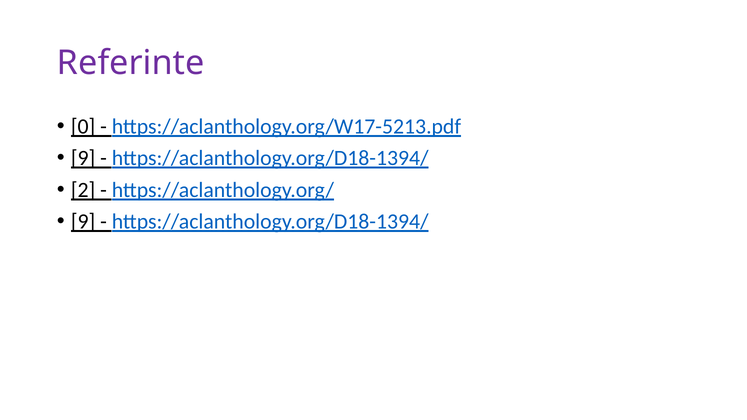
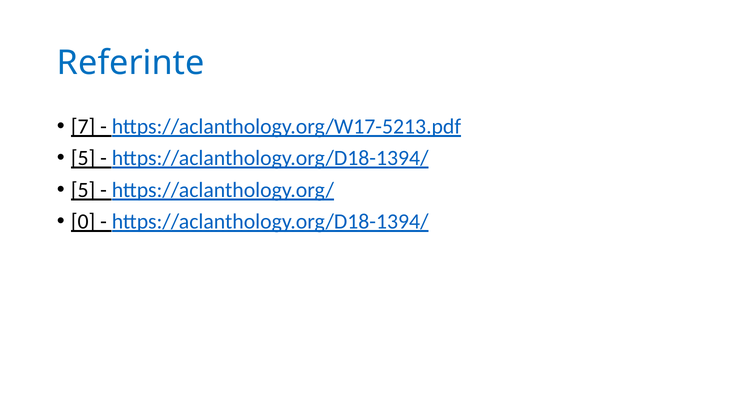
Referinte colour: purple -> blue (131, 63)
0: 0 -> 7 (83, 127)
9: 9 -> 5 (83, 158)
2: 2 -> 5 (83, 190)
9: 9 -> 0 (83, 222)
